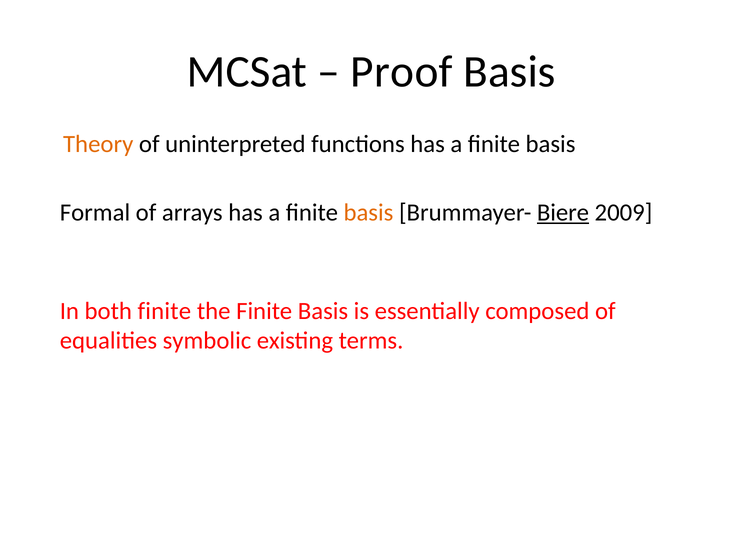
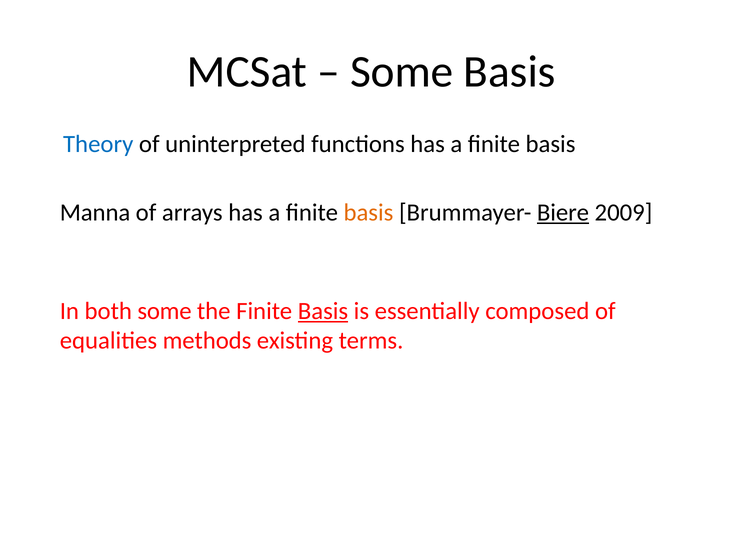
Proof: Proof -> Some (402, 72)
Theory colour: orange -> blue (98, 144)
Formal: Formal -> Manna (95, 213)
both finite: finite -> some (165, 311)
Basis underline: none -> present (323, 311)
symbolic: symbolic -> methods (207, 341)
